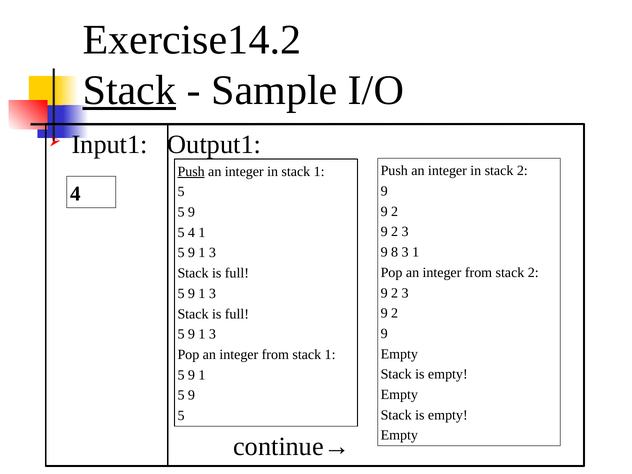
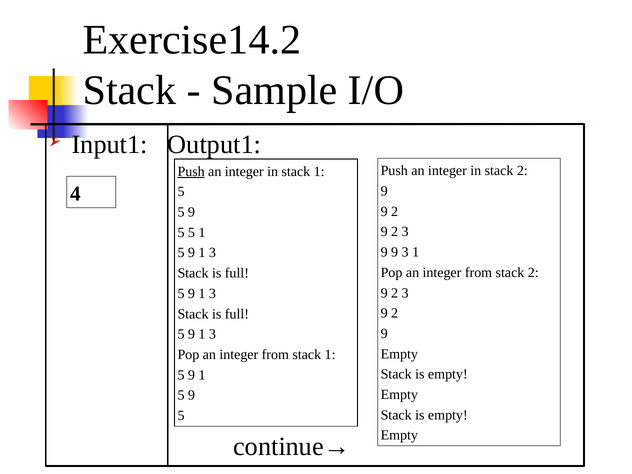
Stack underline: present -> none (129, 90)
4: 4 -> 5 (191, 232)
8: 8 -> 9 (395, 252)
